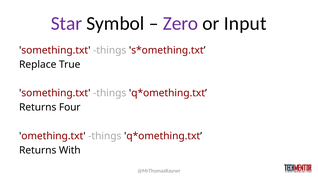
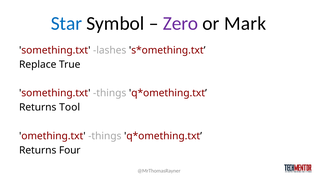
Star colour: purple -> blue (67, 23)
Input: Input -> Mark (245, 23)
things: things -> lashes (110, 50)
Four: Four -> Tool (70, 107)
With: With -> Four (70, 150)
